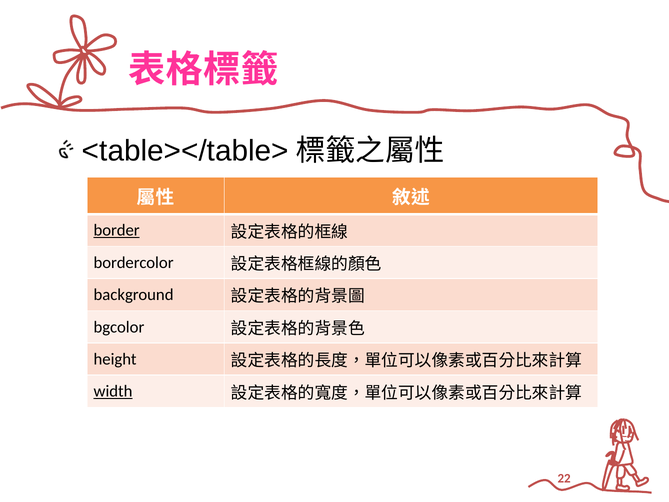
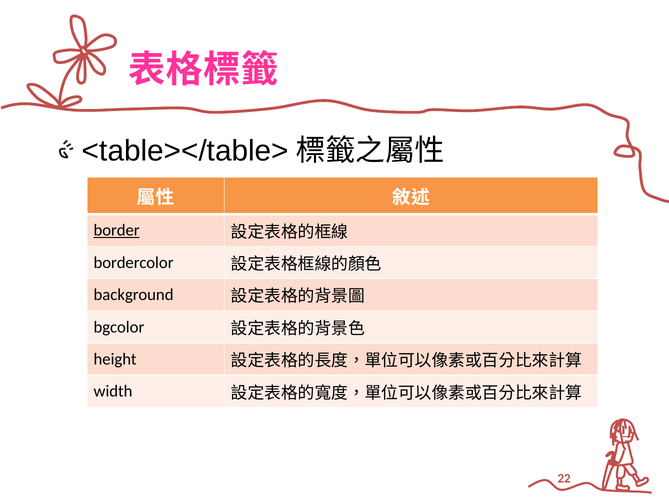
width underline: present -> none (113, 391)
